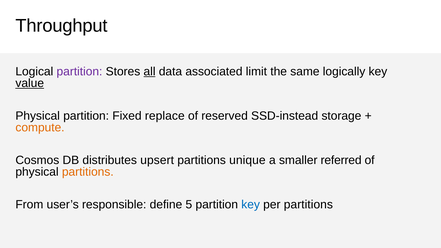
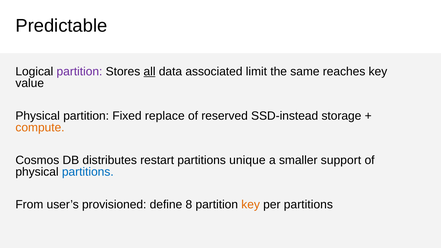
Throughput: Throughput -> Predictable (61, 26)
logically: logically -> reaches (344, 72)
value underline: present -> none (30, 83)
upsert: upsert -> restart (157, 160)
referred: referred -> support (341, 160)
partitions colour: orange -> blue (88, 172)
responsible: responsible -> provisioned (114, 205)
5: 5 -> 8 (189, 205)
key colour: blue -> orange (251, 205)
